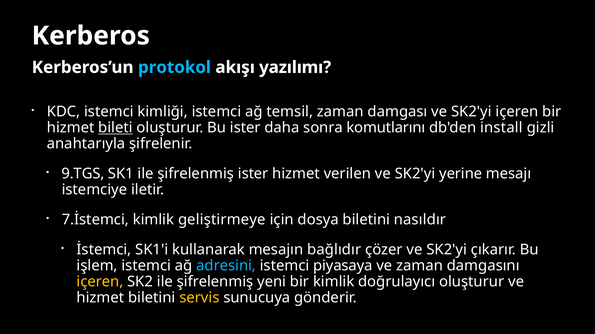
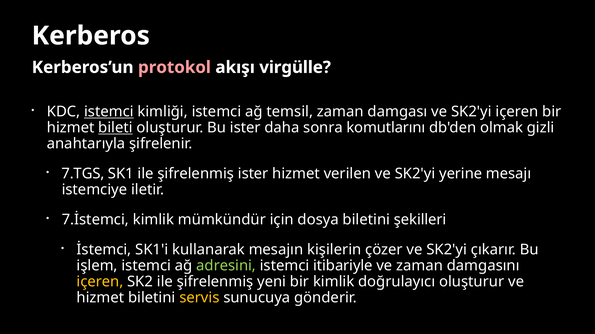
protokol colour: light blue -> pink (174, 67)
yazılımı: yazılımı -> virgülle (295, 67)
istemci underline: none -> present (109, 112)
install: install -> olmak (502, 128)
9.TGS: 9.TGS -> 7.TGS (83, 174)
geliştirmeye: geliştirmeye -> mümkündür (222, 220)
nasıldır: nasıldır -> şekilleri (420, 220)
bağlıdır: bağlıdır -> kişilerin (334, 250)
adresini colour: light blue -> light green (226, 266)
piyasaya: piyasaya -> itibariyle (343, 266)
